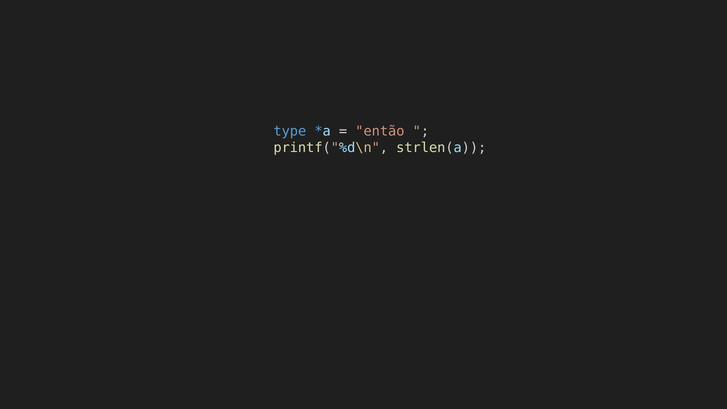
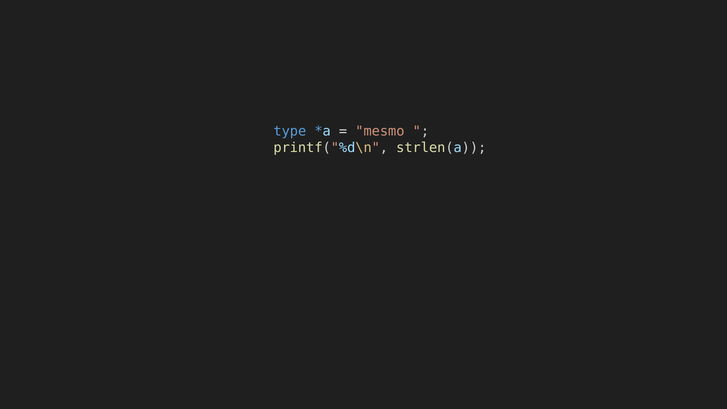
então: então -> mesmo (380, 131)
